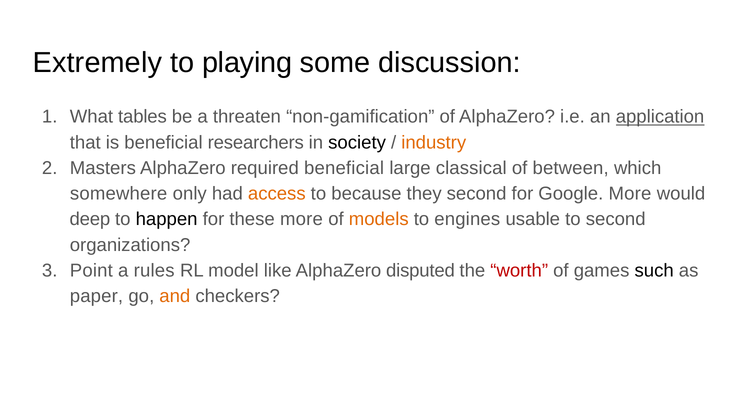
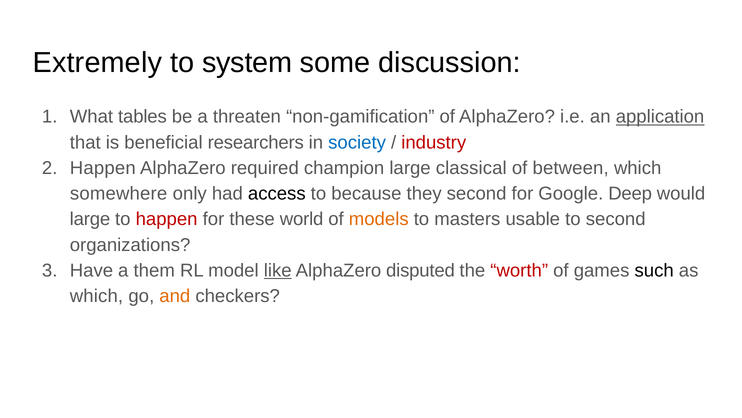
playing: playing -> system (247, 63)
society colour: black -> blue (357, 142)
industry colour: orange -> red (434, 142)
Masters: Masters -> Happen (103, 168)
required beneficial: beneficial -> champion (344, 168)
access colour: orange -> black (277, 193)
Google More: More -> Deep (630, 193)
deep: deep -> large (90, 219)
happen colour: black -> red (167, 219)
these more: more -> world (302, 219)
engines: engines -> masters (467, 219)
Point: Point -> Have (91, 270)
rules: rules -> them (154, 270)
like underline: none -> present (278, 270)
paper: paper -> which (96, 296)
